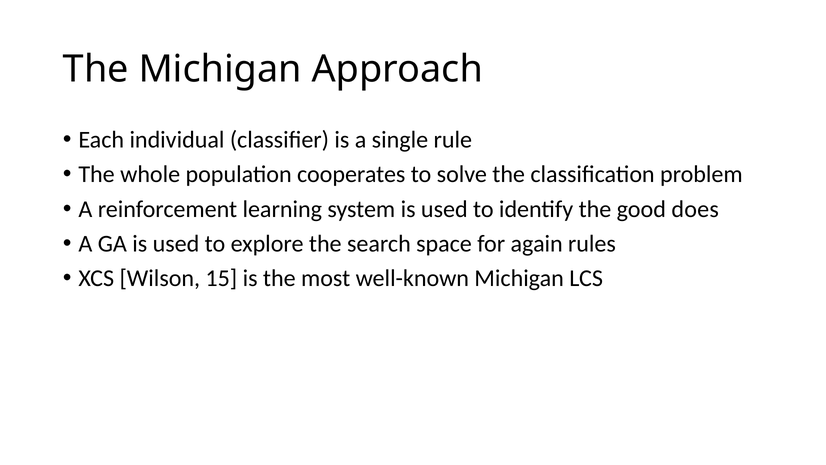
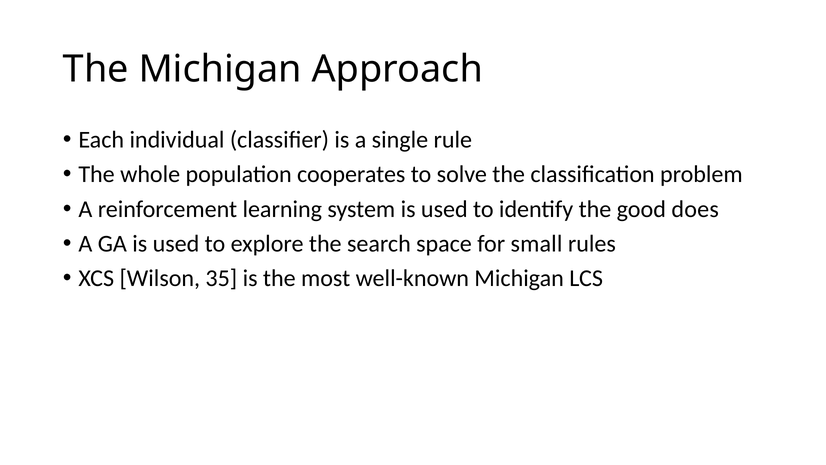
again: again -> small (536, 244)
15: 15 -> 35 (221, 278)
